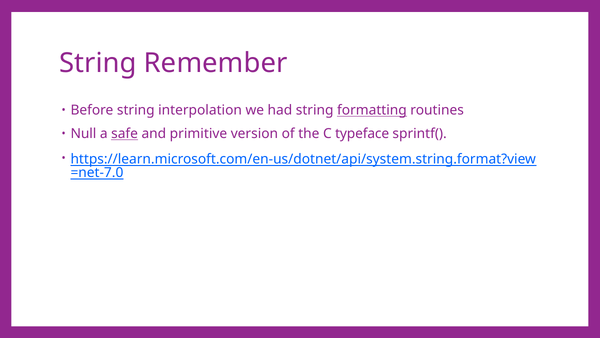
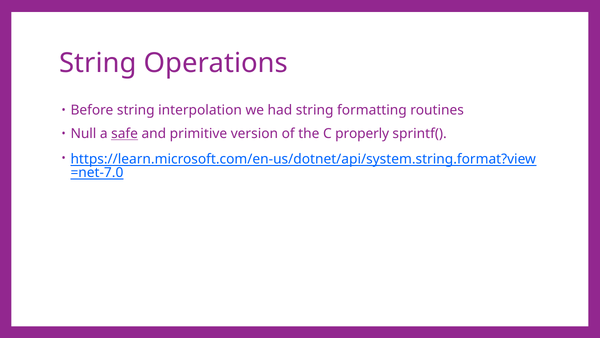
Remember: Remember -> Operations (216, 63)
formatting underline: present -> none (372, 110)
typeface: typeface -> properly (362, 134)
